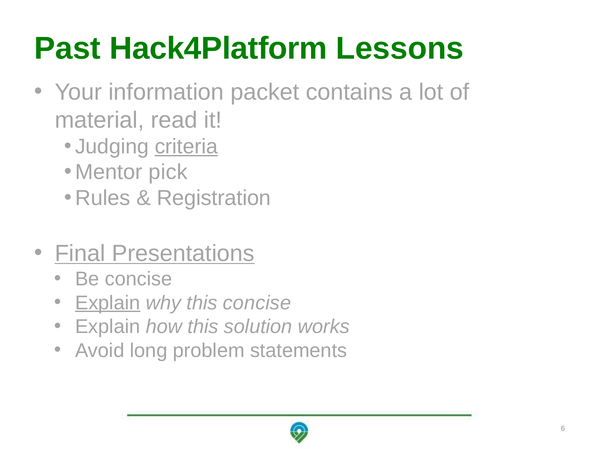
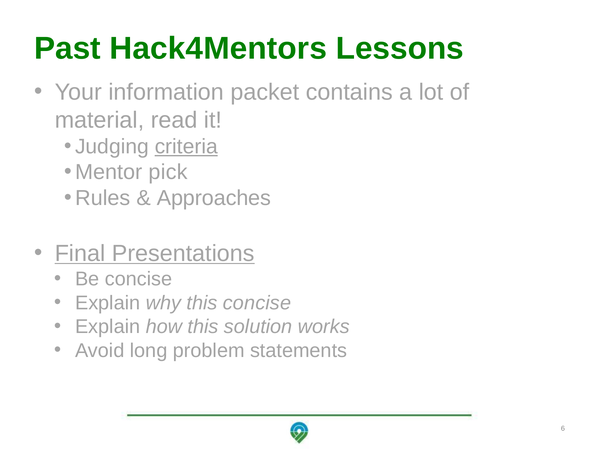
Hack4Platform: Hack4Platform -> Hack4Mentors (218, 48)
Registration: Registration -> Approaches (214, 198)
Explain underline: present -> none (108, 303)
